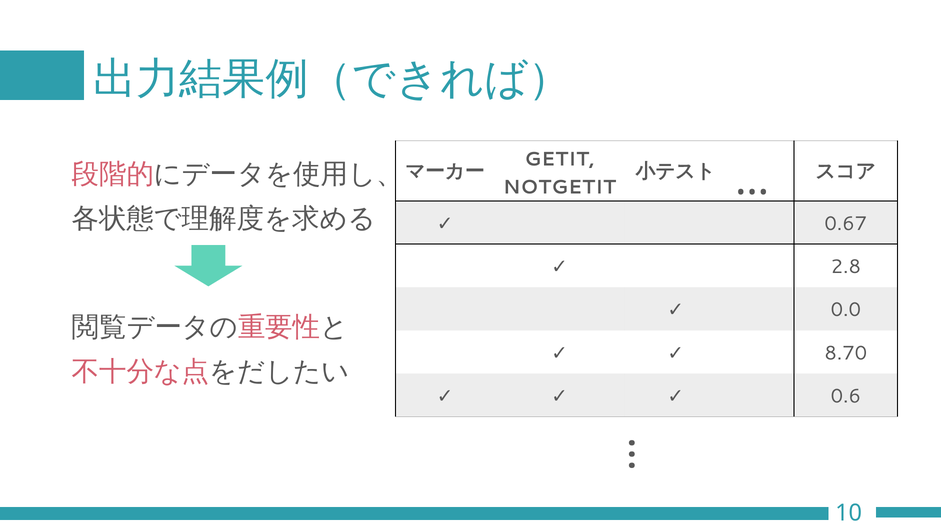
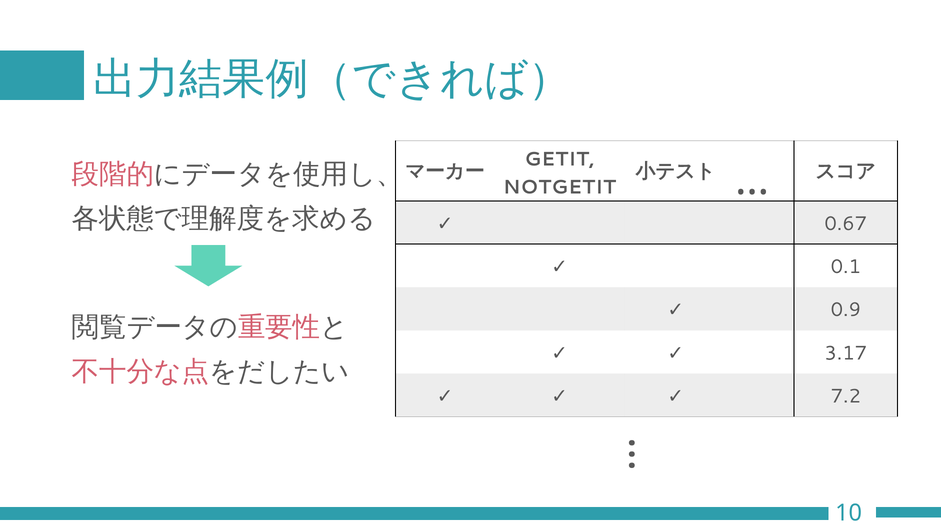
2.8: 2.8 -> 0.1 (846, 267)
0.0: 0.0 -> 0.9 (846, 310)
8.70: 8.70 -> 3.17 (846, 353)
0.6: 0.6 -> 7.2 (846, 396)
